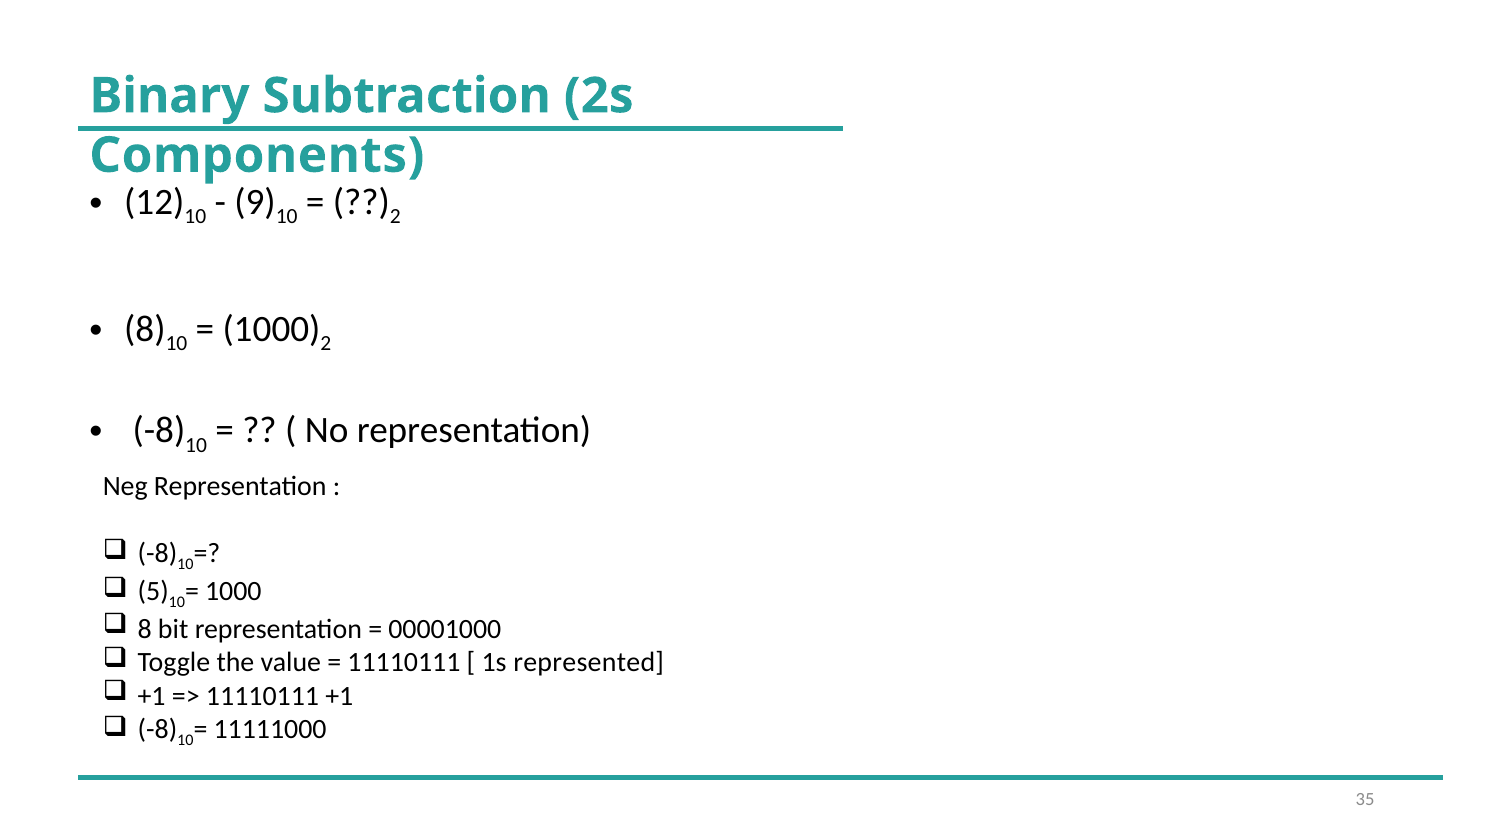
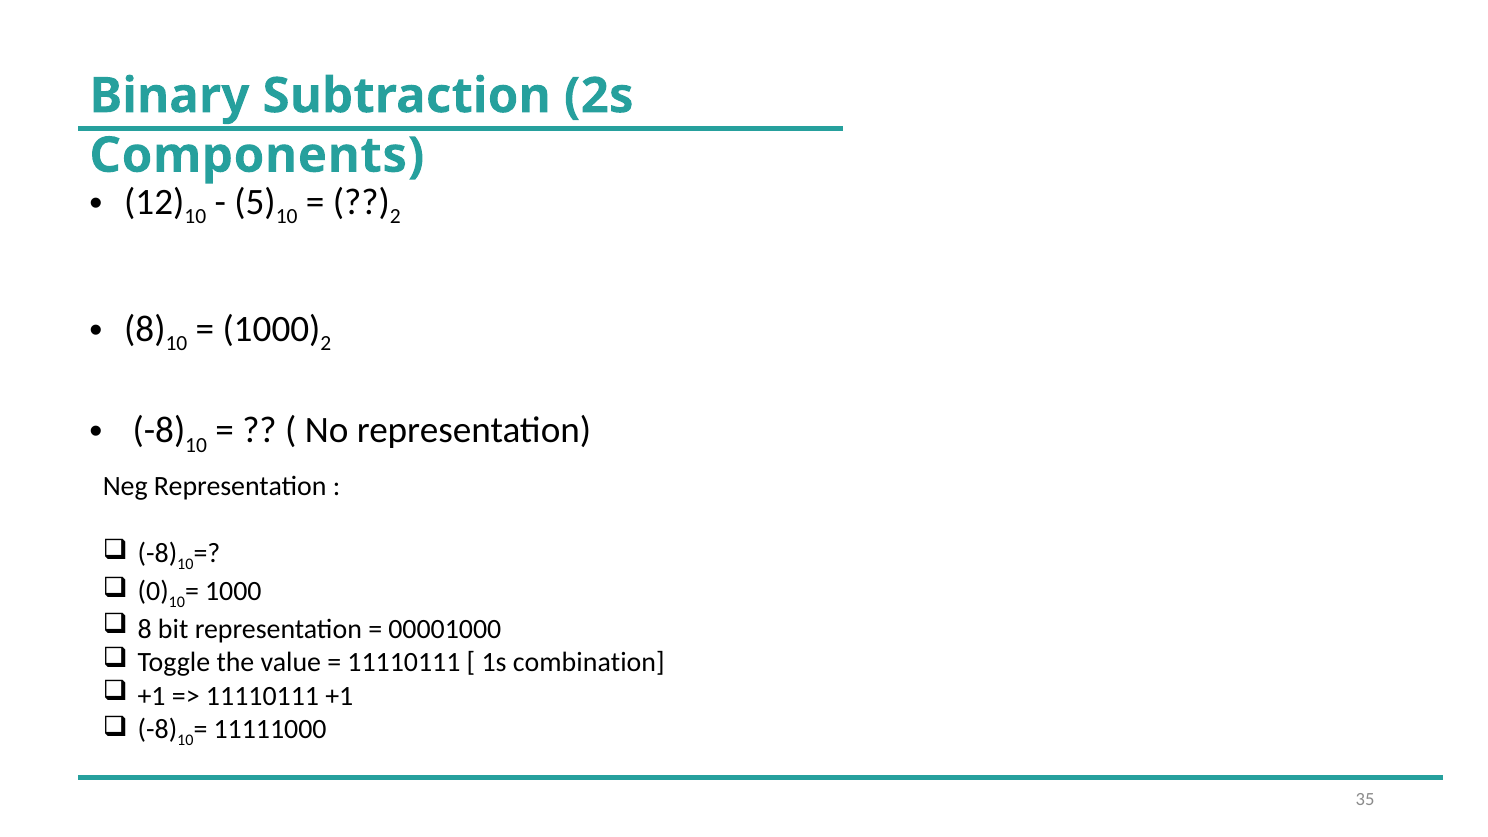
9: 9 -> 5 (255, 202)
5: 5 -> 0 (153, 591)
represented: represented -> combination (589, 662)
